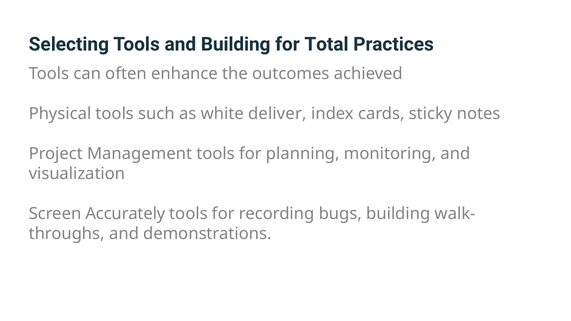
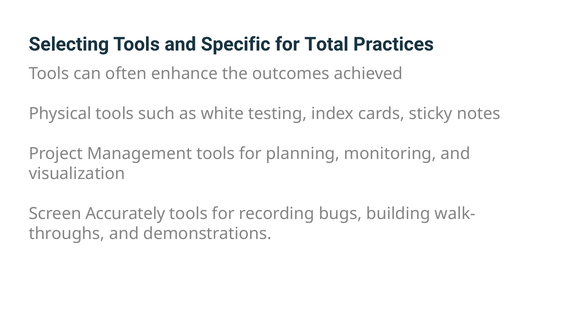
and Building: Building -> Specific (236, 44)
deliver: deliver -> testing (277, 114)
